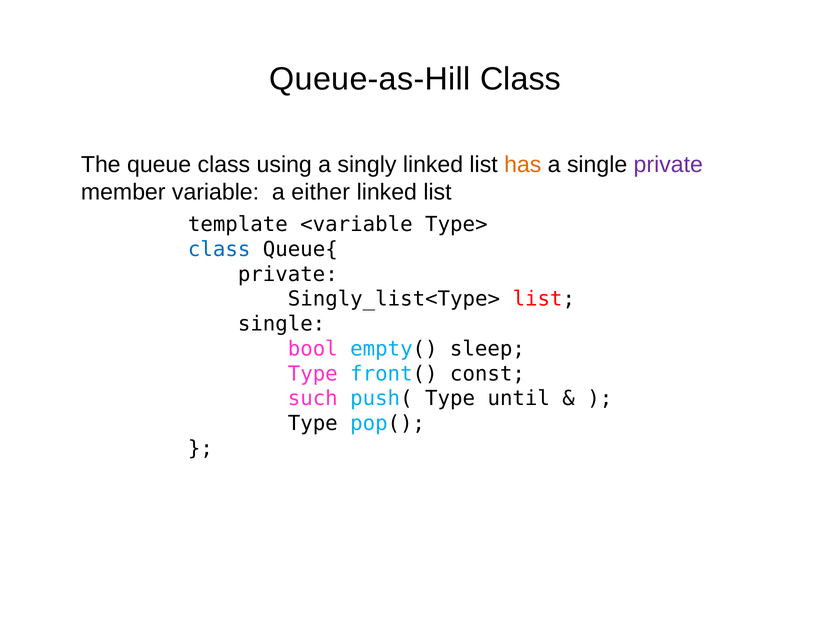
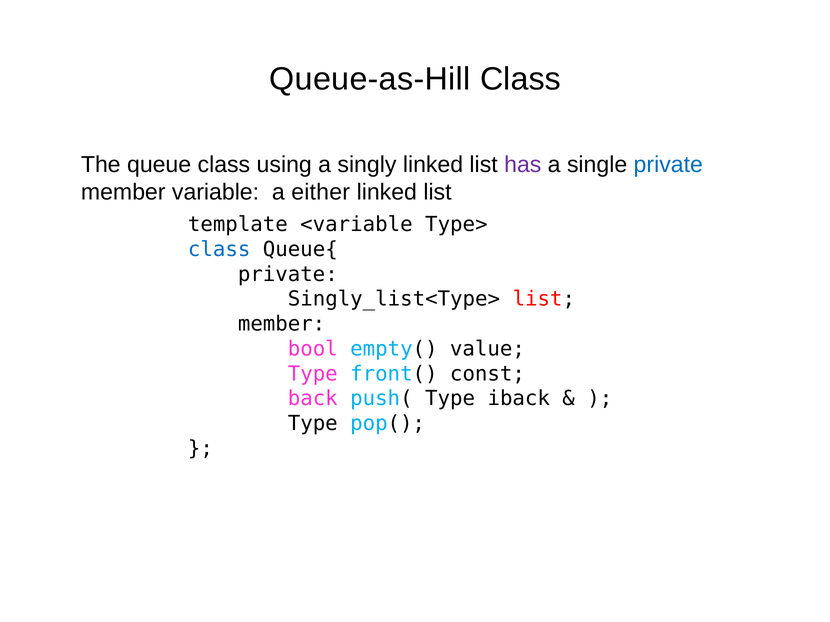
has colour: orange -> purple (523, 165)
private colour: purple -> blue (668, 165)
single: single -> member (282, 324)
sleep: sleep -> value (487, 349)
such: such -> back (313, 399)
until: until -> iback (519, 399)
